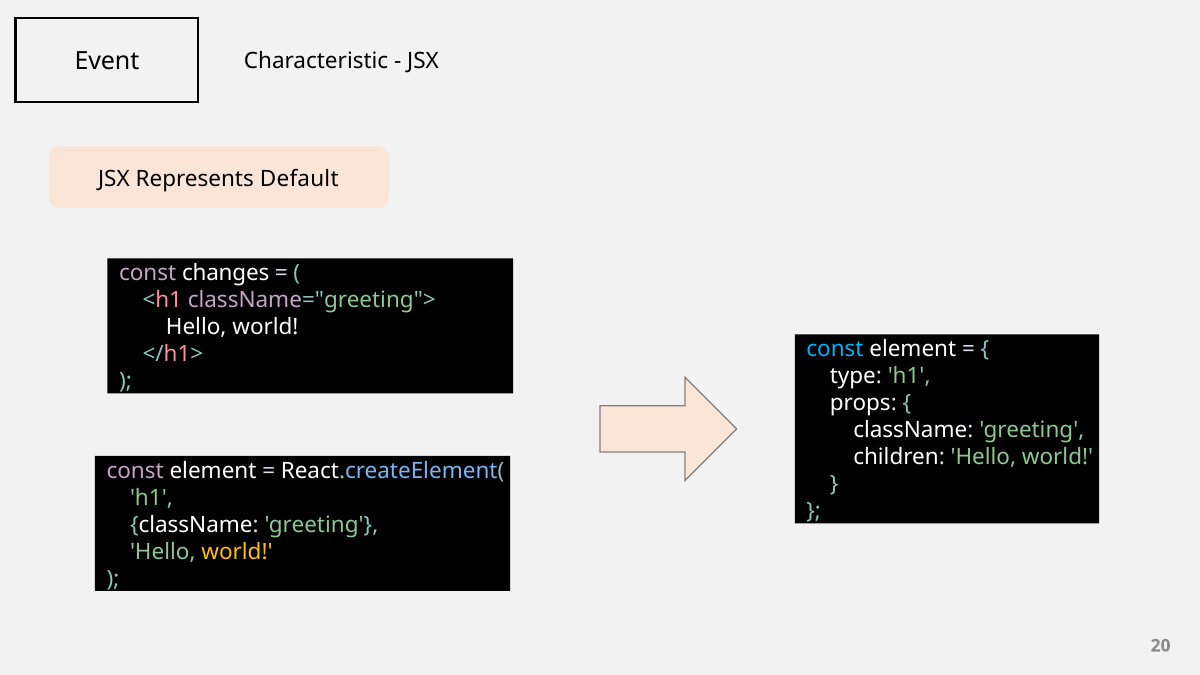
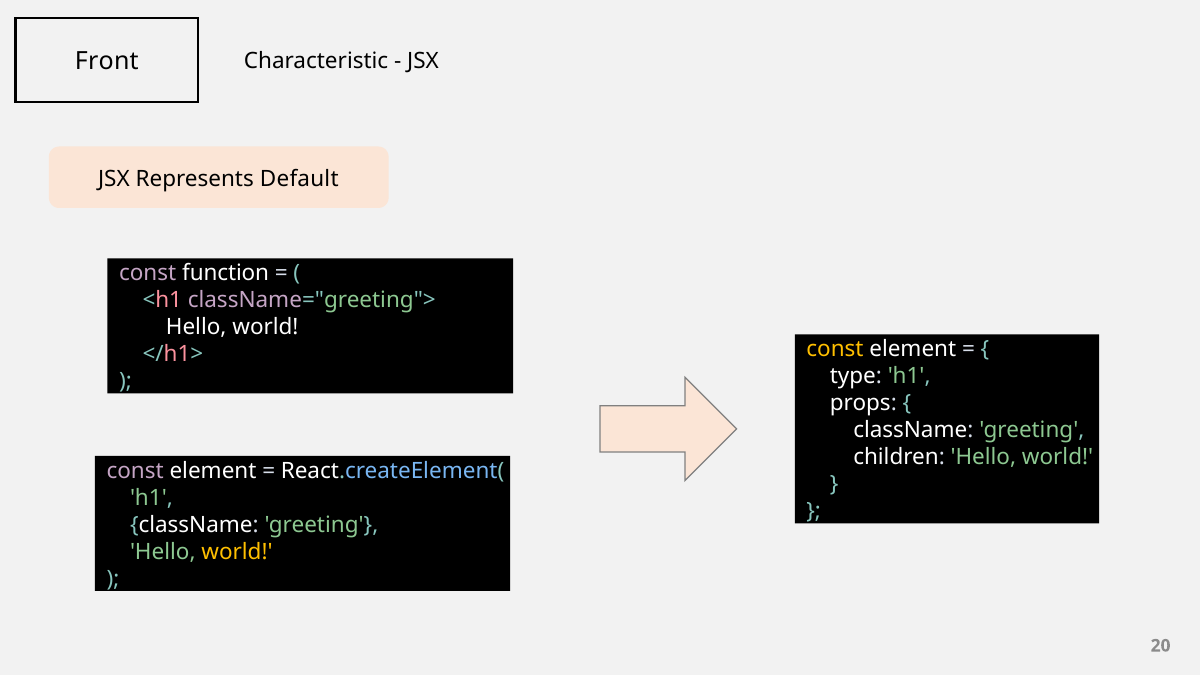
Event: Event -> Front (107, 61)
changes: changes -> function (226, 273)
const colour: light blue -> yellow (835, 349)
